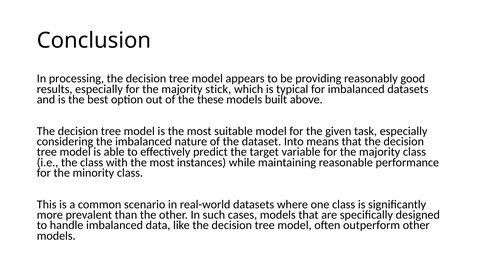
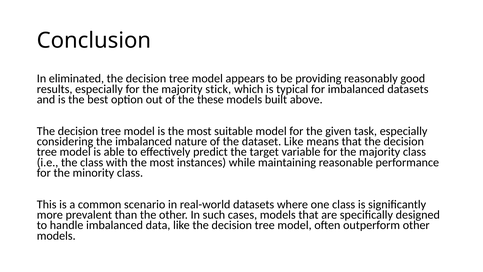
processing: processing -> eliminated (76, 78)
dataset Into: Into -> Like (294, 141)
